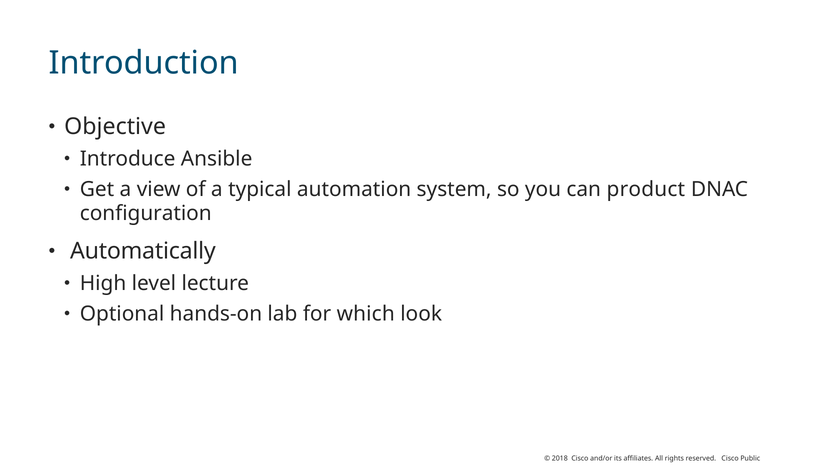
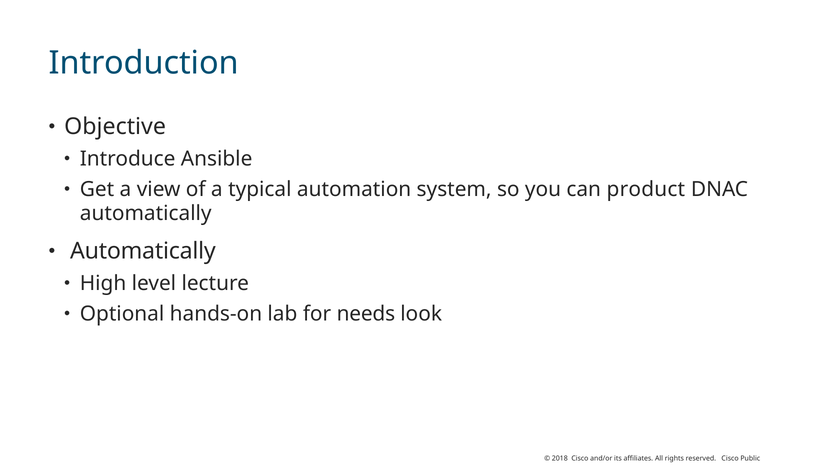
configuration: configuration -> automatically (146, 213)
which: which -> needs (366, 314)
